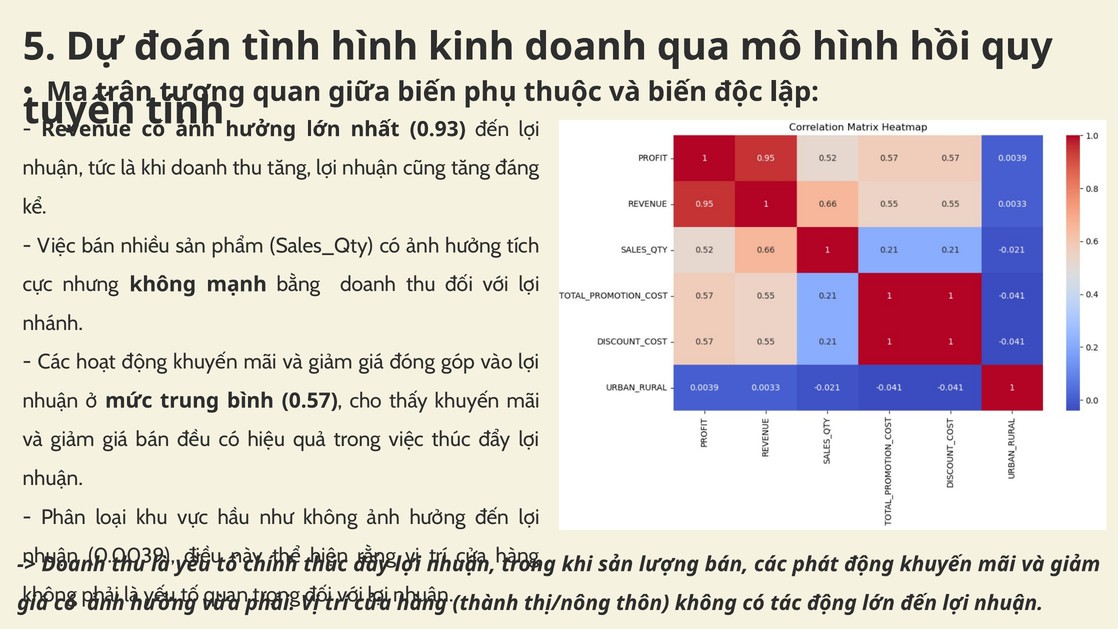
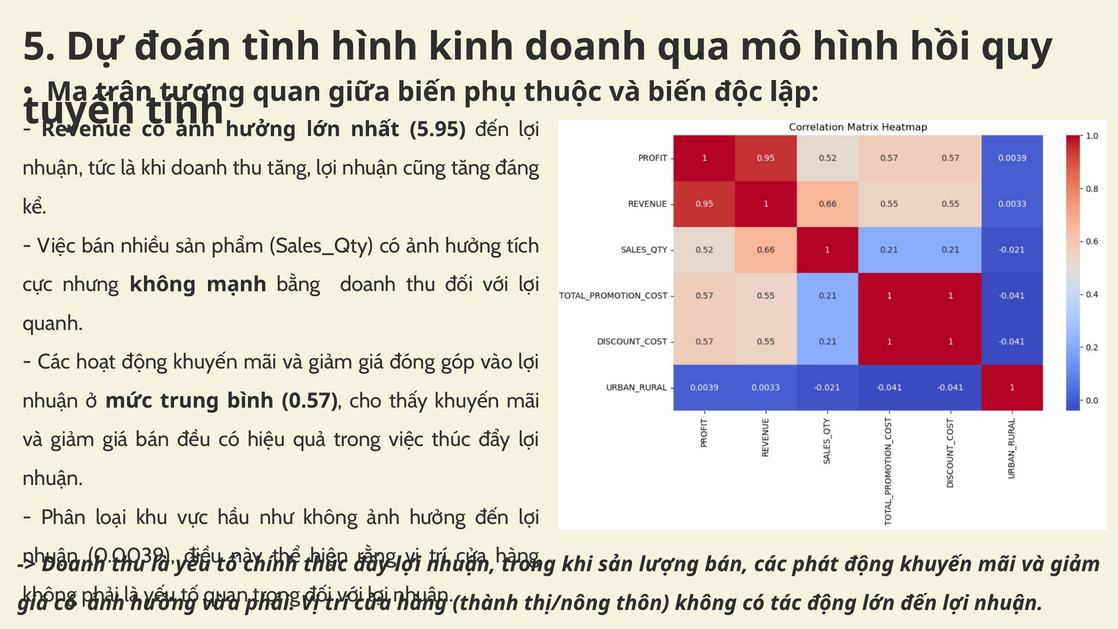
0.93: 0.93 -> 5.95 (438, 129)
nhánh: nhánh -> quanh (53, 323)
